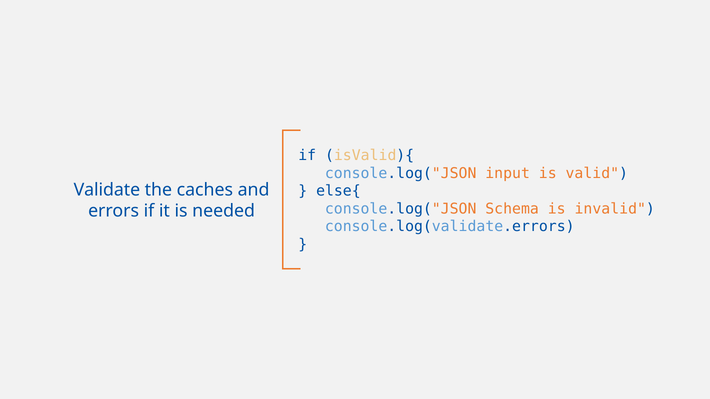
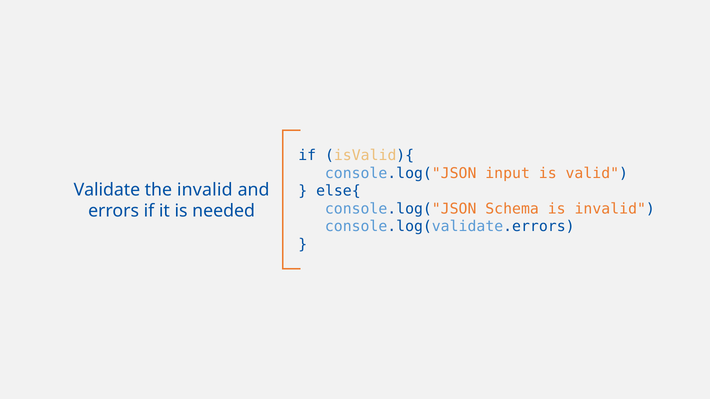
the caches: caches -> invalid (205, 190)
